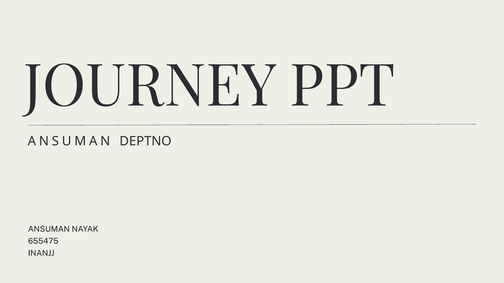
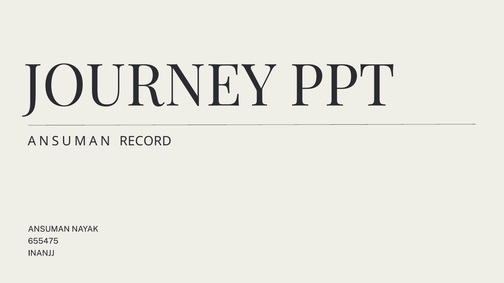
DEPTNO: DEPTNO -> RECORD (145, 142)
